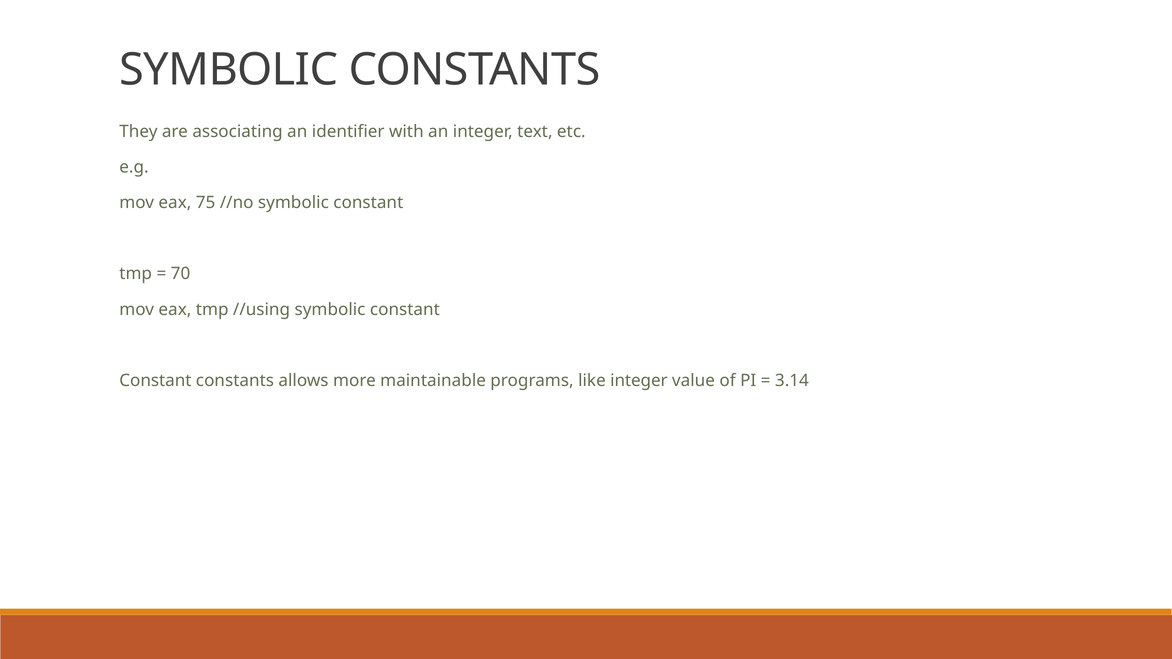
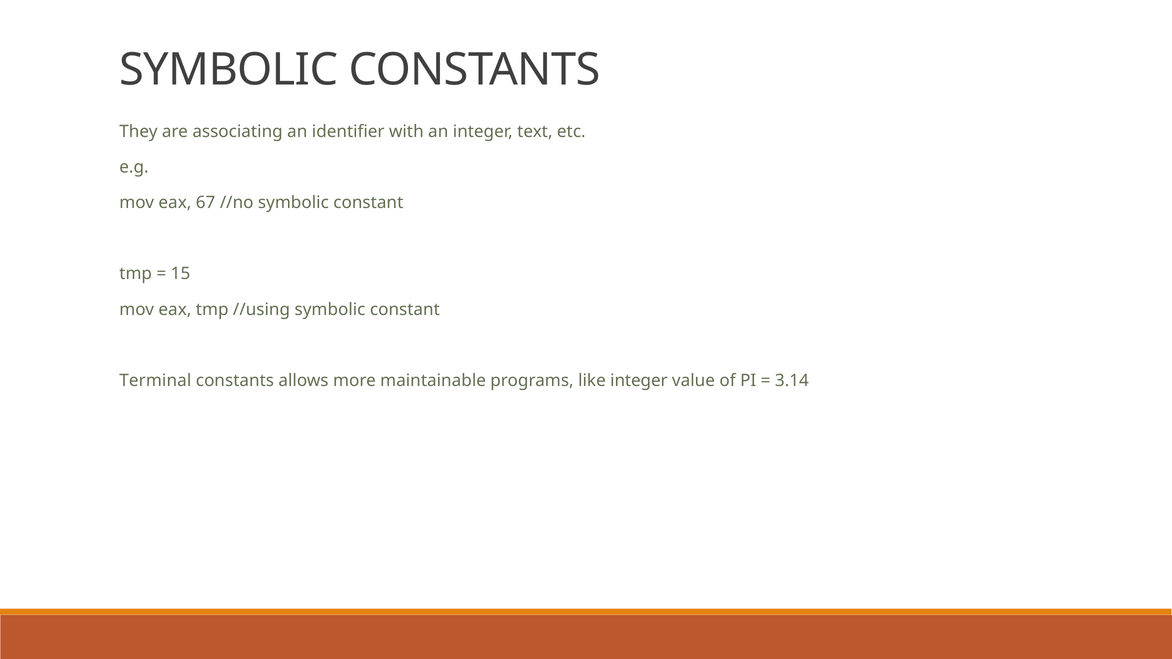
75: 75 -> 67 (206, 203)
70: 70 -> 15 (181, 274)
Constant: Constant -> Terminal (155, 381)
